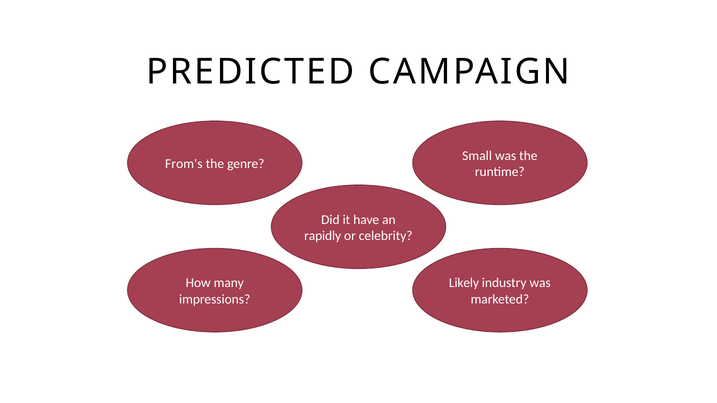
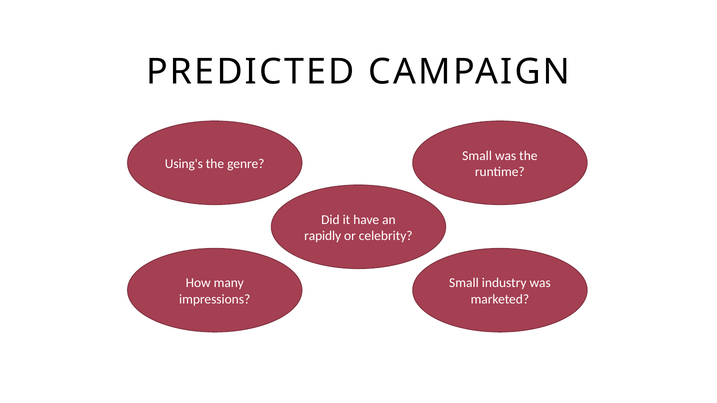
From's: From's -> Using's (184, 164)
Likely: Likely -> Small (464, 283)
